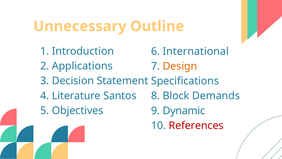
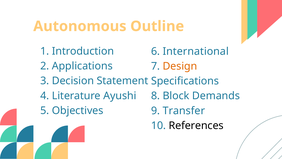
Unnecessary: Unnecessary -> Autonomous (80, 26)
Santos: Santos -> Ayushi (120, 96)
Dynamic: Dynamic -> Transfer (184, 110)
References colour: red -> black (196, 125)
